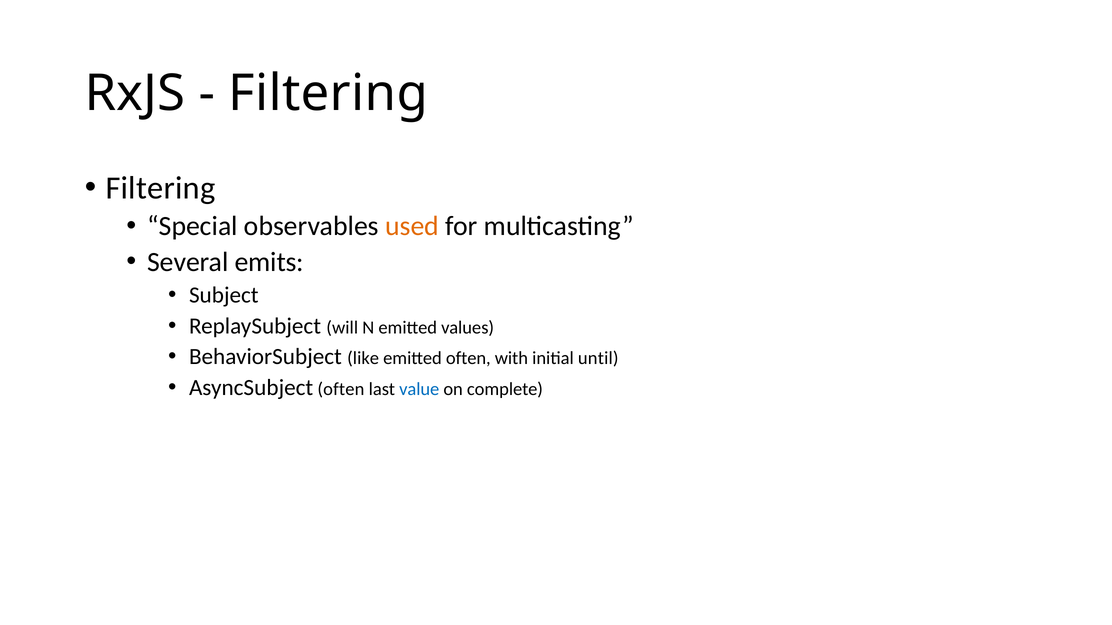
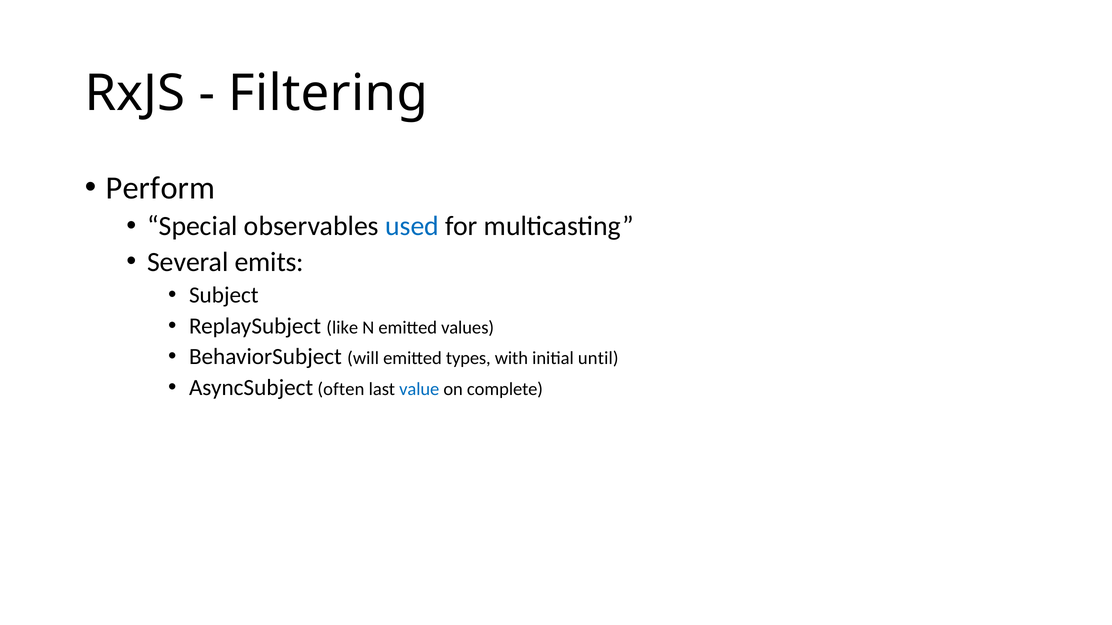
Filtering: Filtering -> Perform (160, 188)
used colour: orange -> blue (412, 226)
will: will -> like (342, 328)
like: like -> will (363, 359)
emitted often: often -> types (468, 359)
